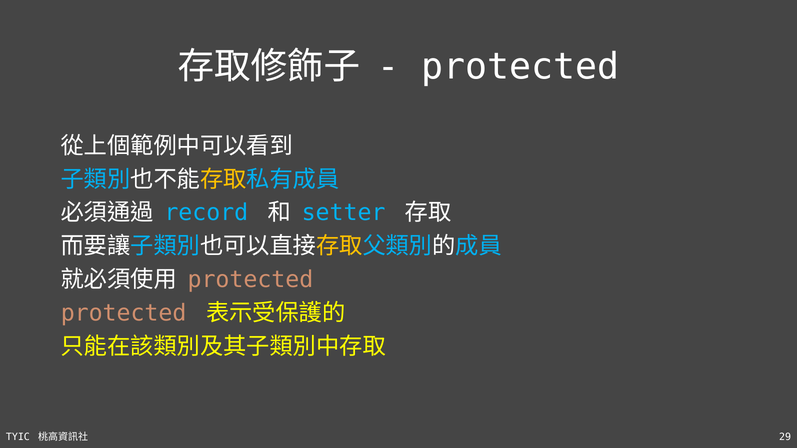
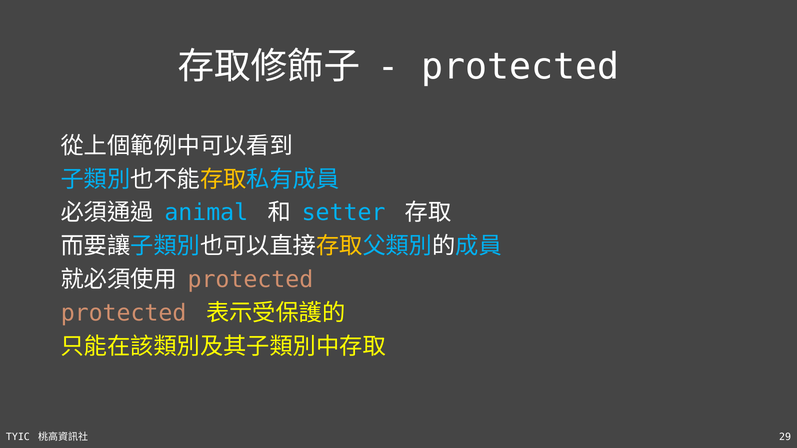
record: record -> animal (206, 213)
